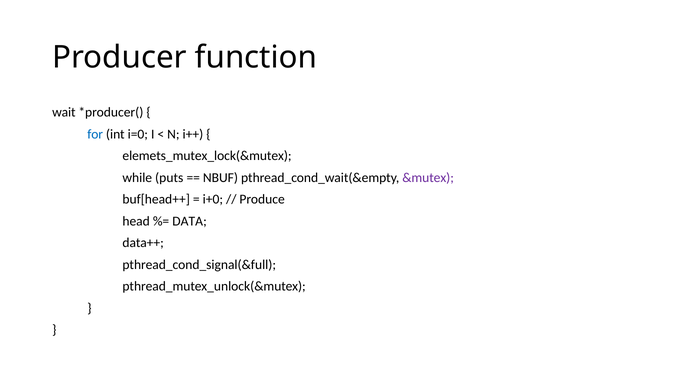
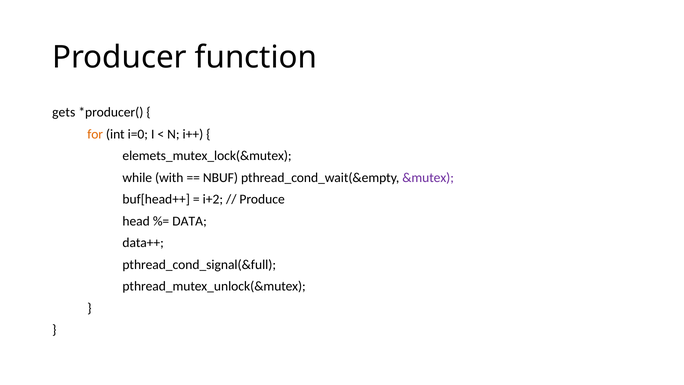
wait: wait -> gets (64, 112)
for colour: blue -> orange (95, 134)
puts: puts -> with (169, 177)
i+0: i+0 -> i+2 (213, 199)
